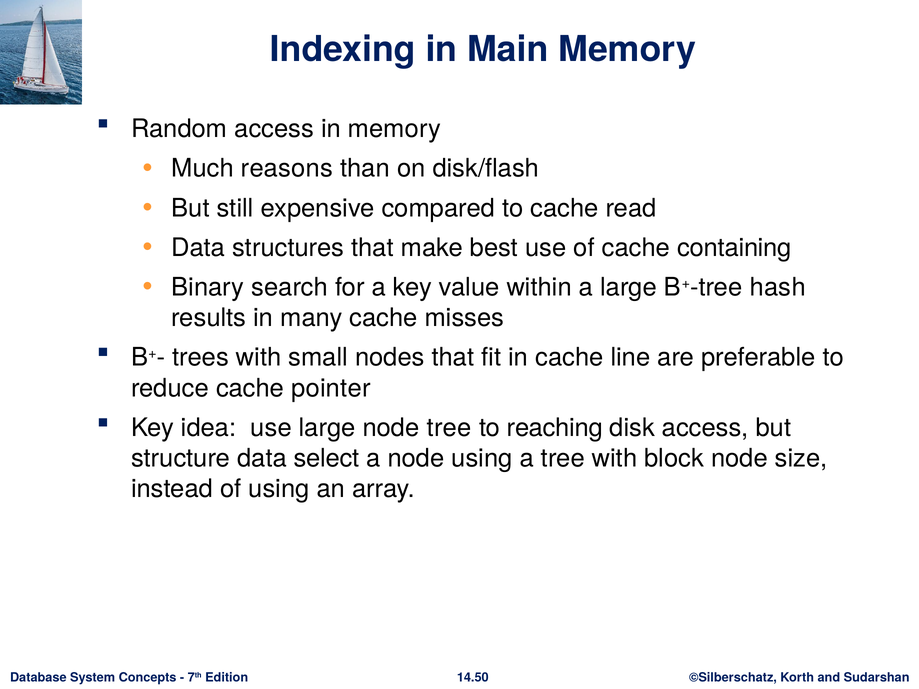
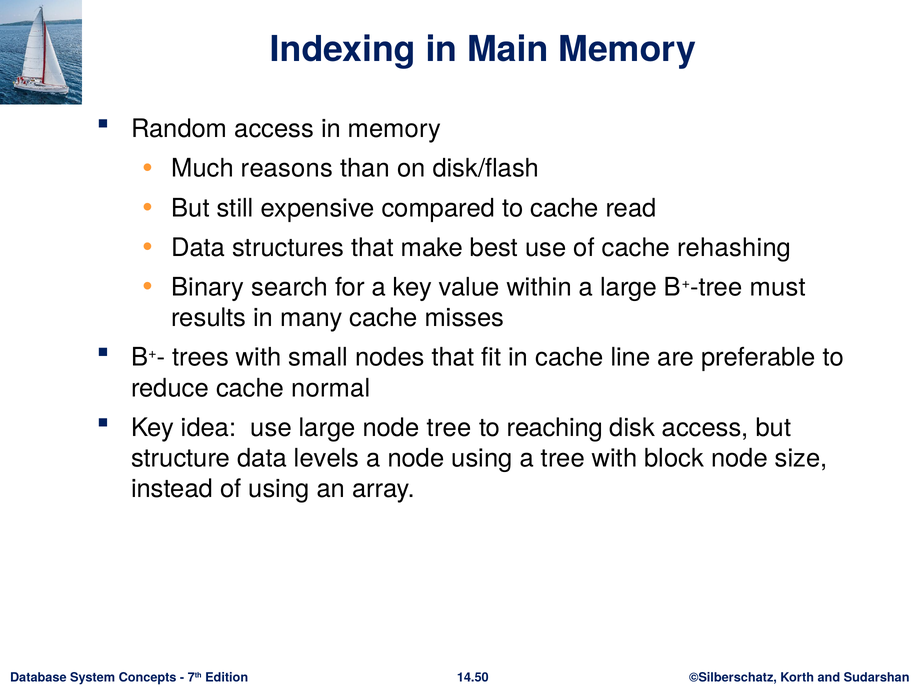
containing: containing -> rehashing (734, 248)
hash: hash -> must (778, 287)
pointer: pointer -> normal (331, 388)
select: select -> levels (327, 458)
